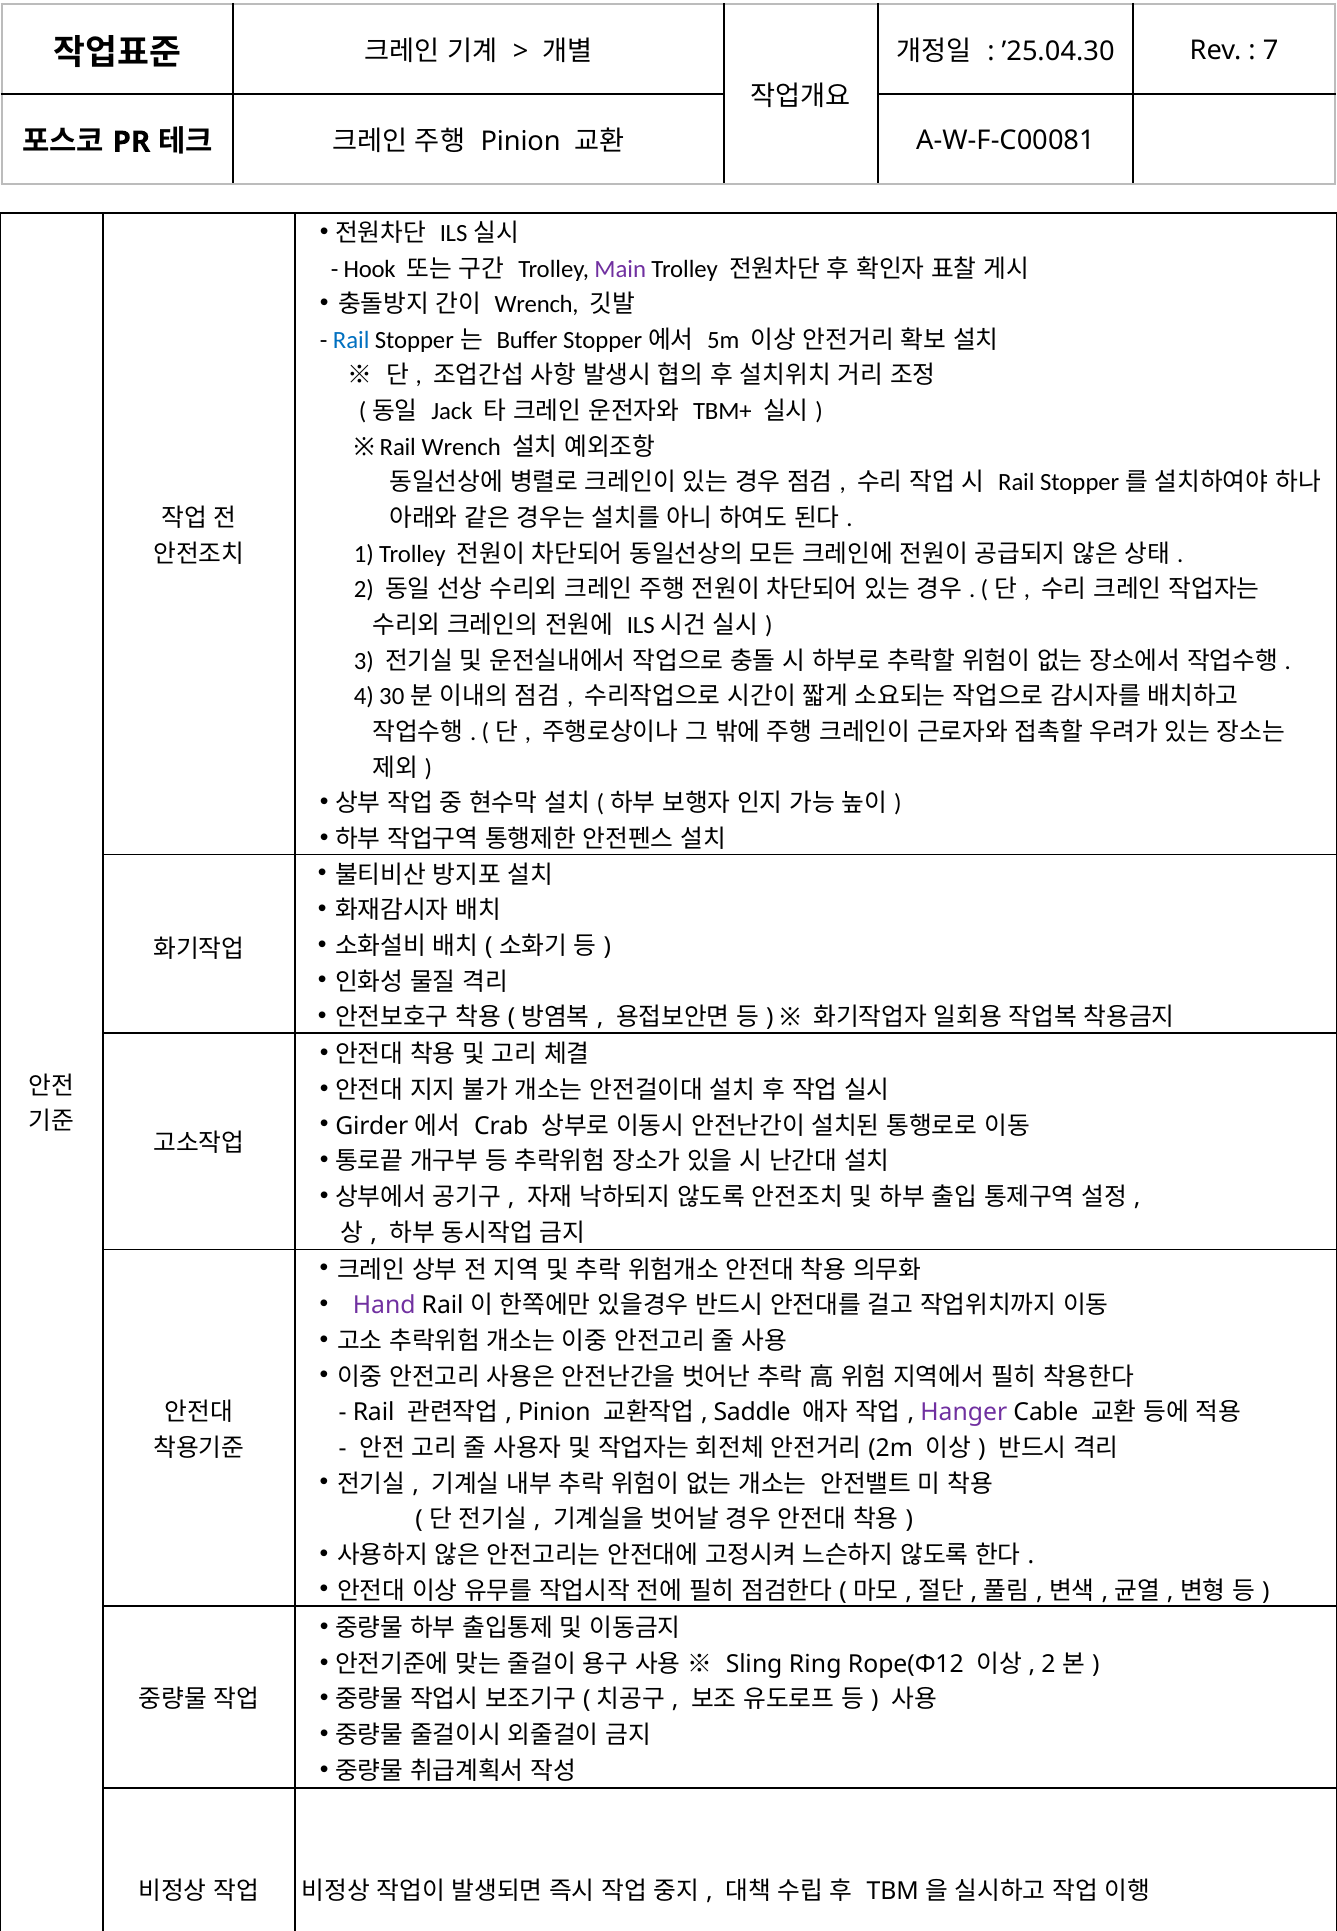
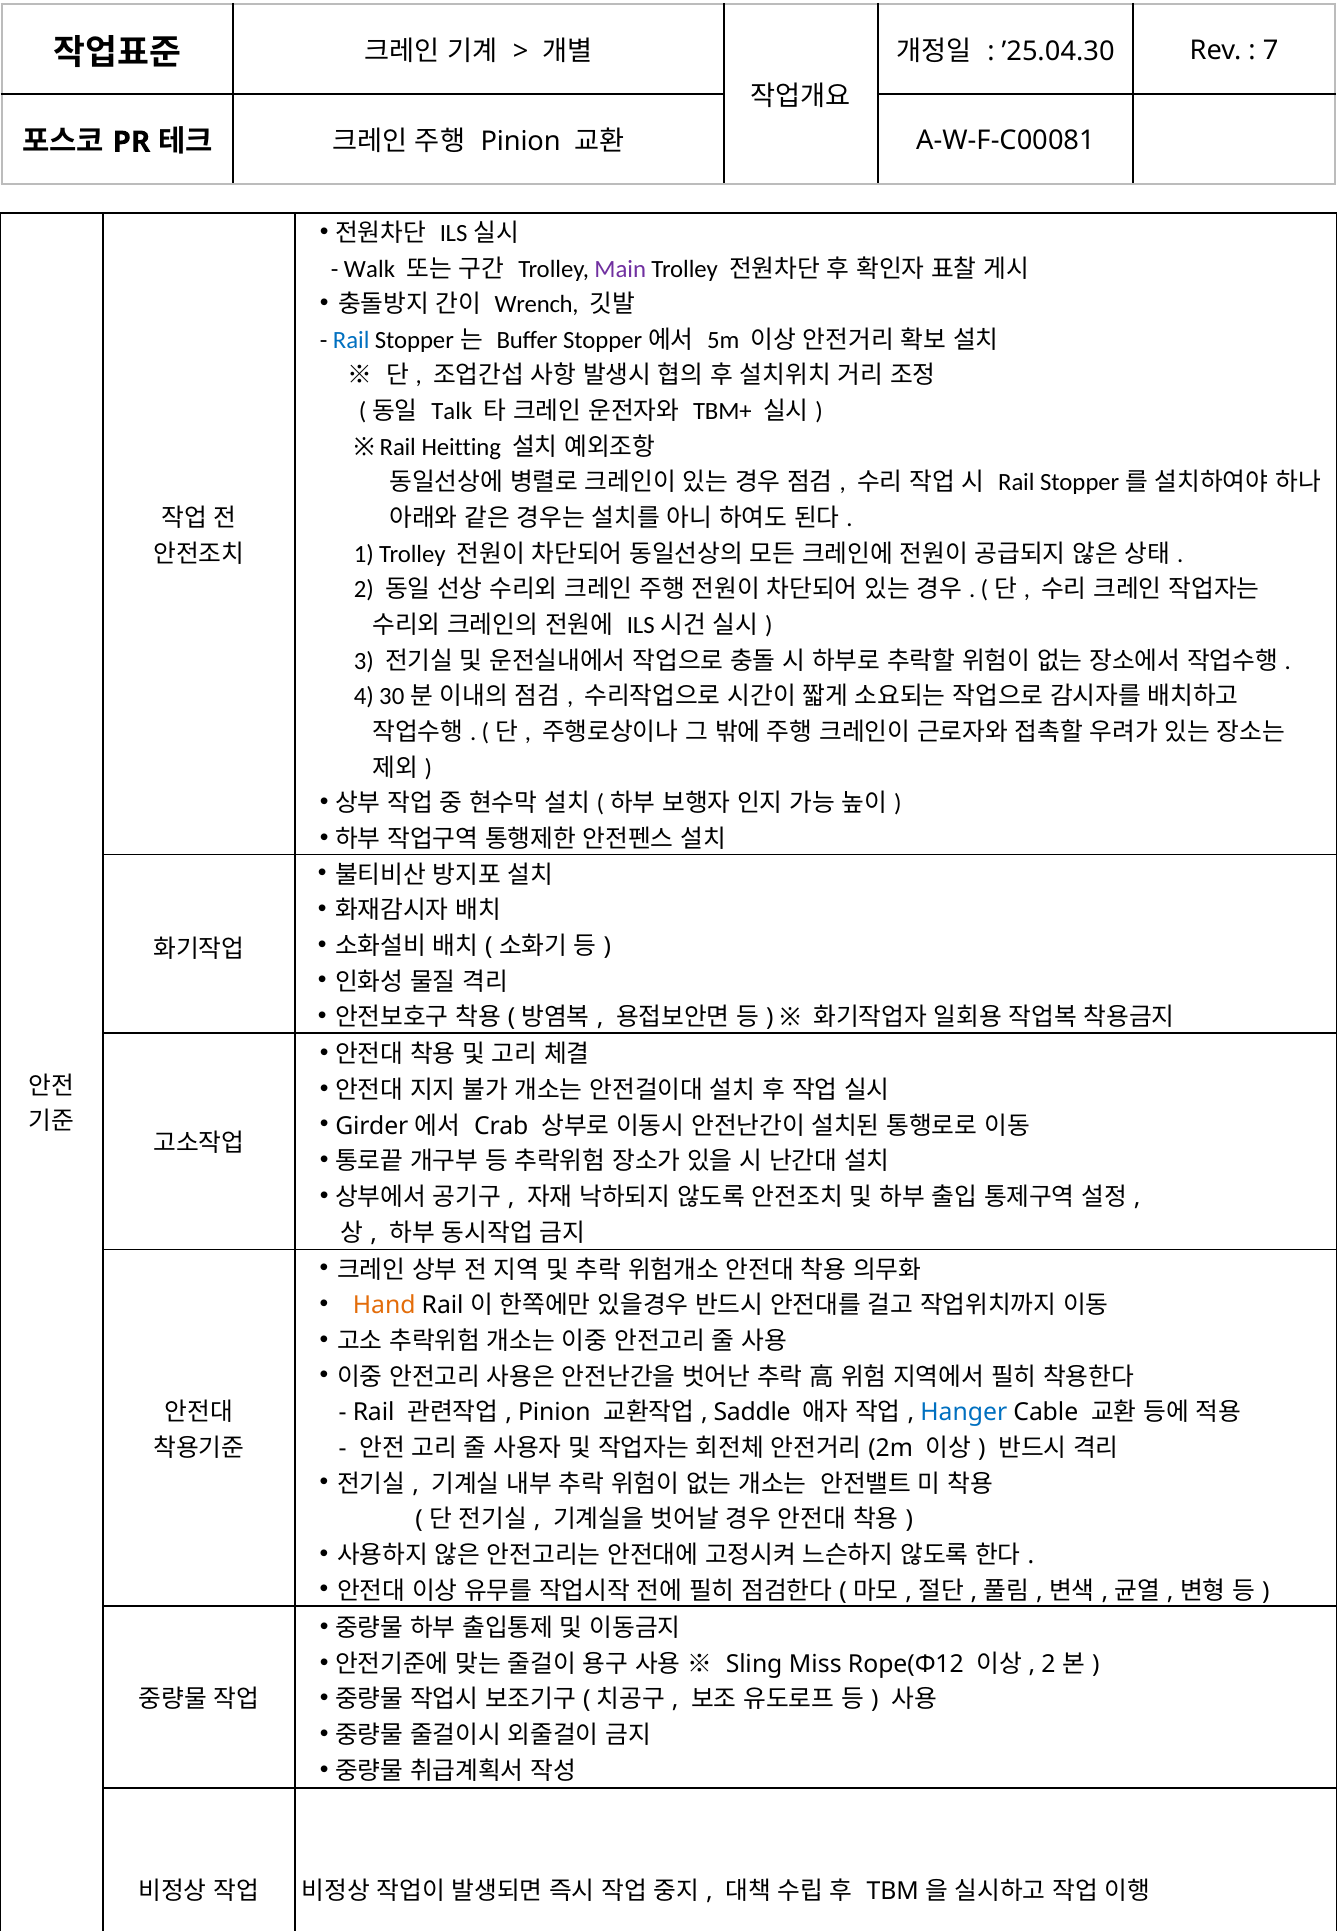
Hook: Hook -> Walk (369, 269)
Jack: Jack -> Talk (452, 412)
Wrench: Wrench -> Heitting (461, 447)
Hand colour: purple -> orange (384, 1306)
Hanger colour: purple -> blue (964, 1413)
Ring: Ring -> Miss (815, 1664)
